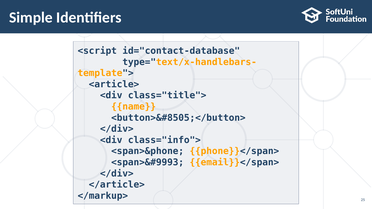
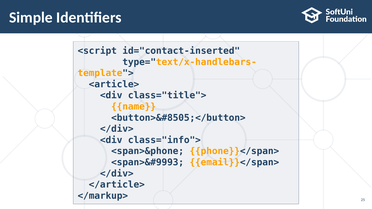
id="contact-database: id="contact-database -> id="contact-inserted (181, 51)
